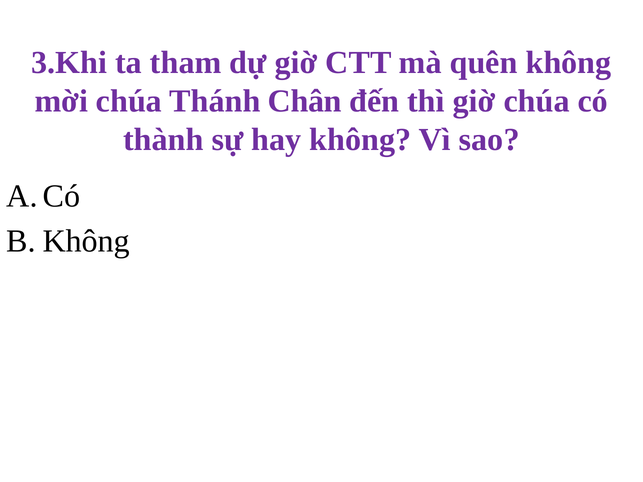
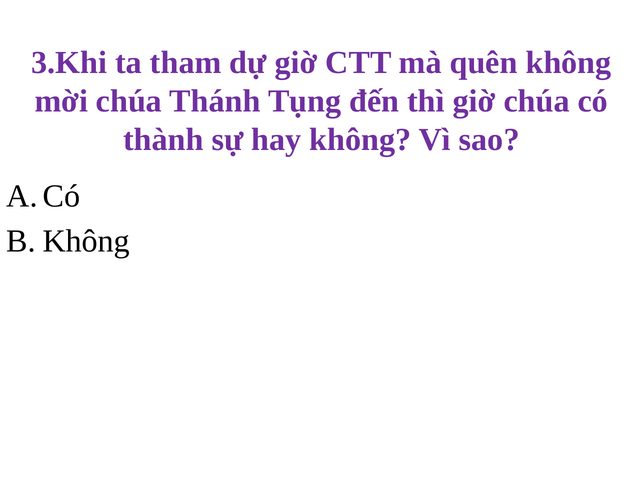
Chân: Chân -> Tụng (305, 101)
